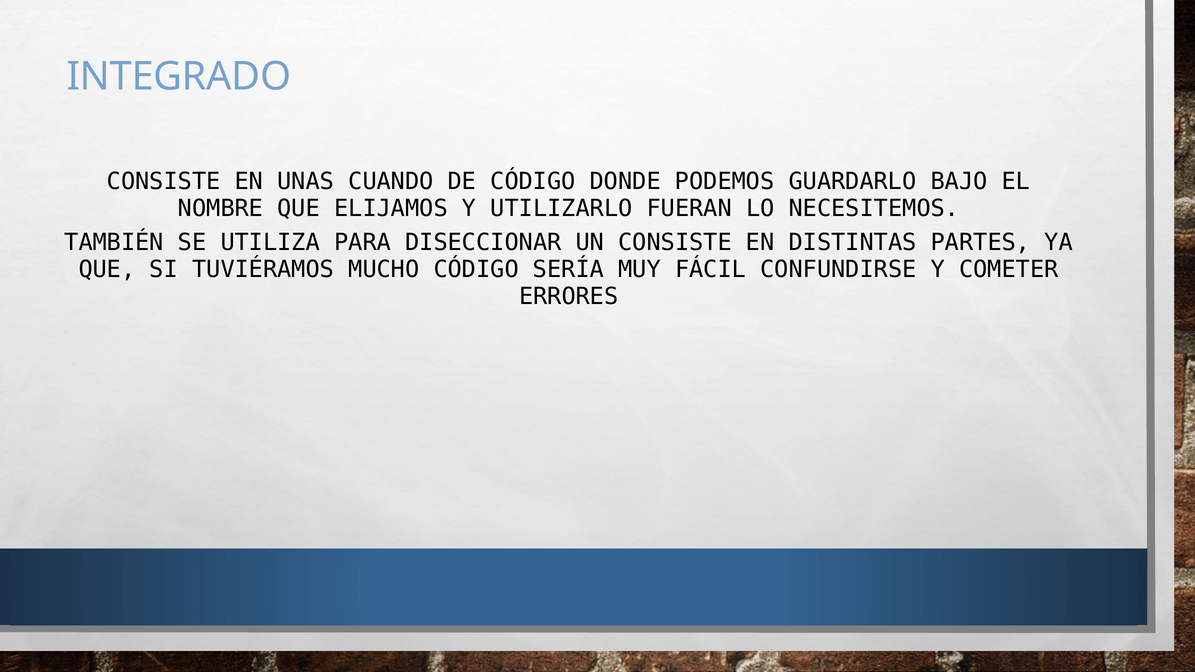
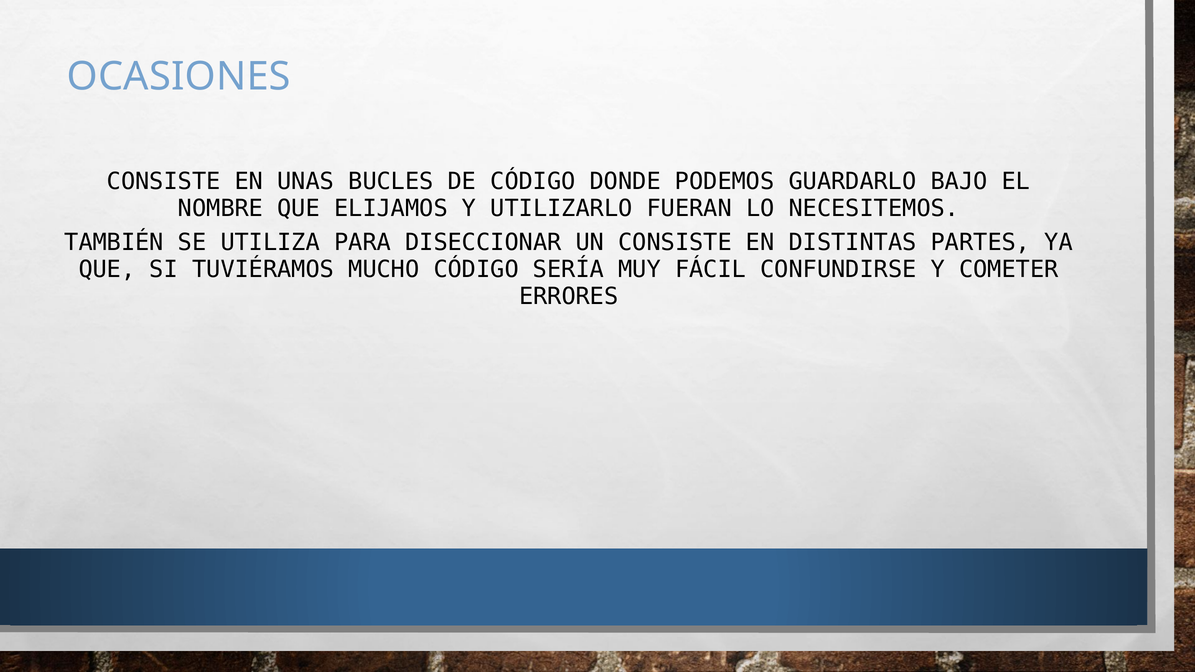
INTEGRADO: INTEGRADO -> OCASIONES (179, 77)
CUANDO: CUANDO -> BUCLES (391, 181)
